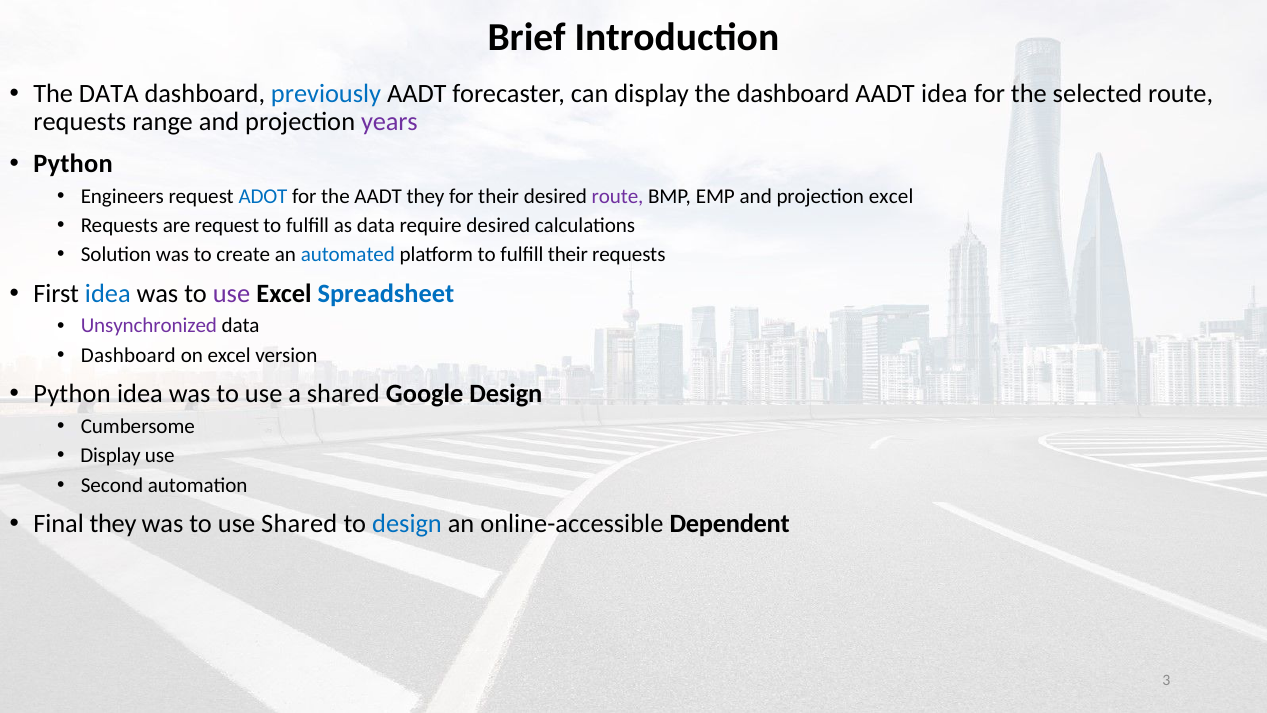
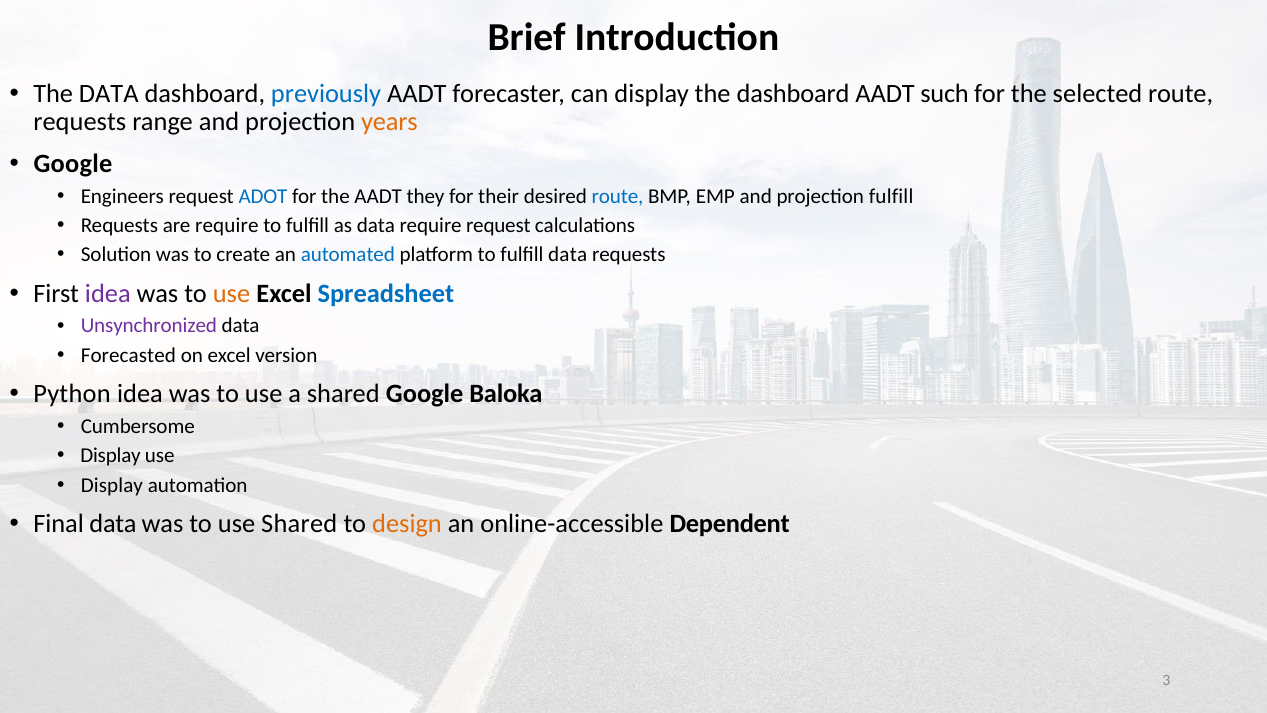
AADT idea: idea -> such (945, 94)
years colour: purple -> orange (389, 122)
Python: Python -> Google (73, 164)
route colour: purple -> blue (618, 196)
projection excel: excel -> fulfill (891, 196)
are request: request -> require (227, 225)
require desired: desired -> request (498, 225)
fulfill their: their -> data (568, 255)
idea colour: blue -> purple (108, 294)
use colour: purple -> orange (231, 294)
Dashboard: Dashboard -> Forecasted (128, 355)
Google Design: Design -> Baloka (506, 394)
Second: Second -> Display (112, 485)
Final they: they -> data (113, 524)
design colour: blue -> orange (407, 524)
